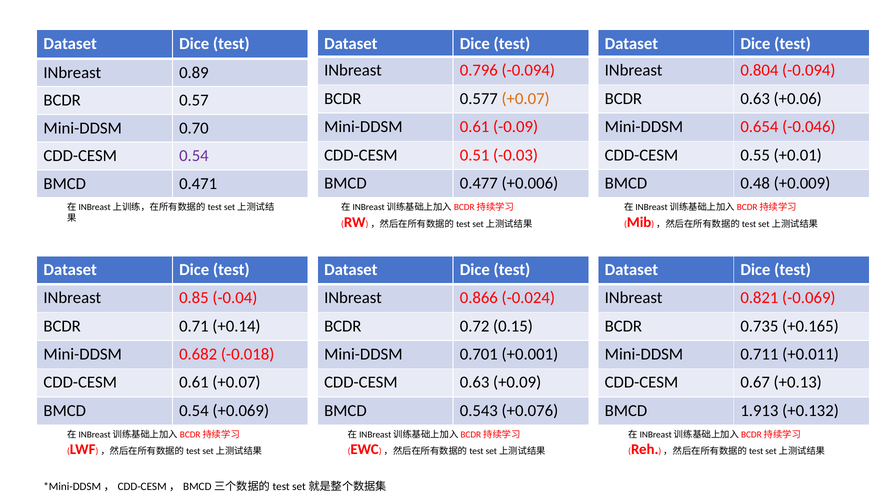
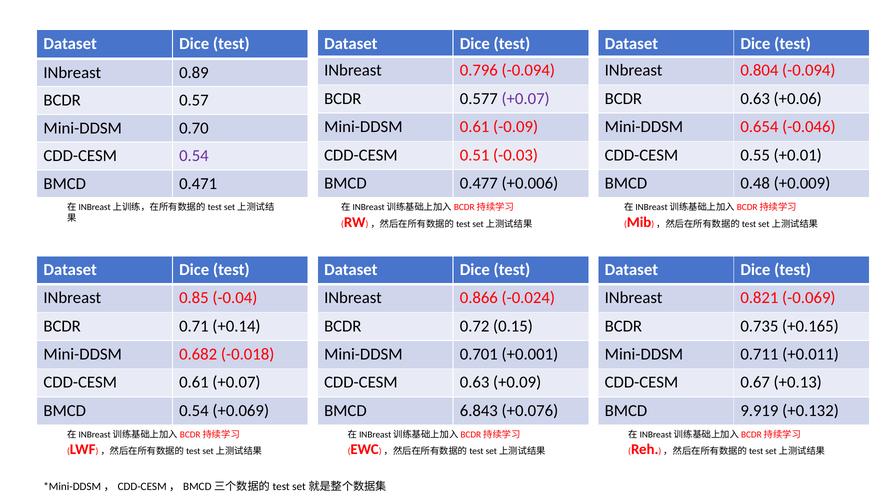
+0.07 colour: orange -> purple (526, 99)
0.543: 0.543 -> 6.843 (479, 411)
1.913: 1.913 -> 9.919 (759, 411)
